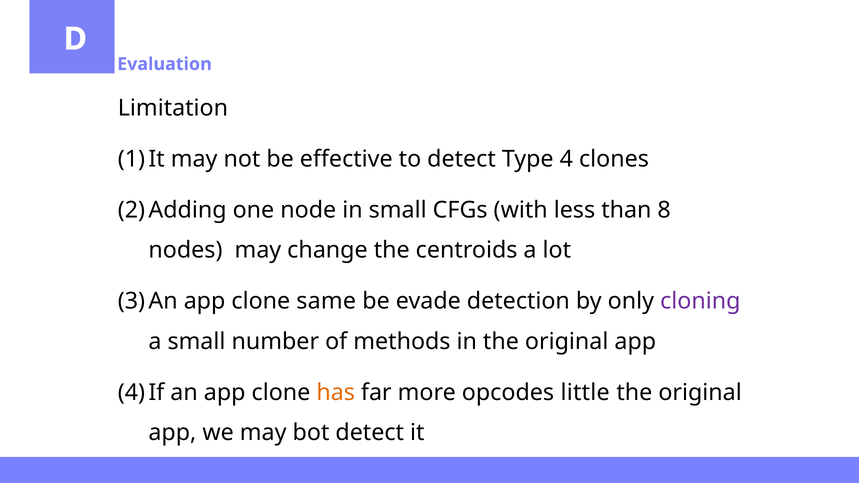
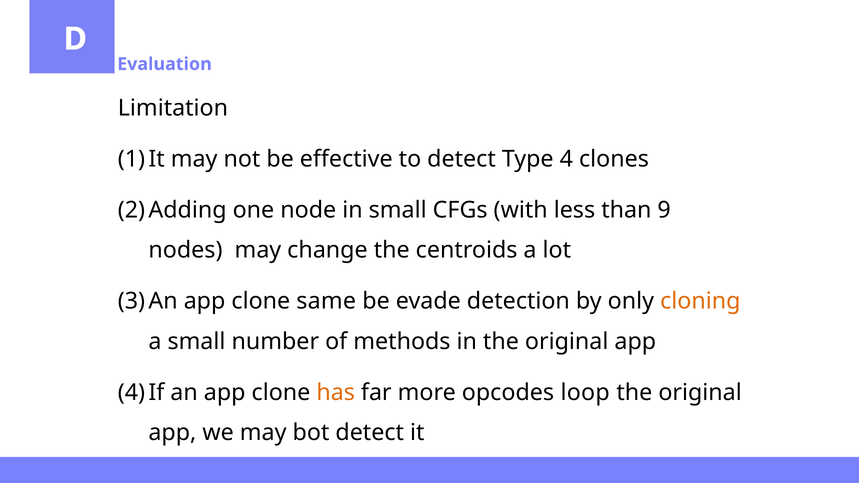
8: 8 -> 9 (664, 210)
cloning colour: purple -> orange (700, 301)
little: little -> loop (585, 393)
